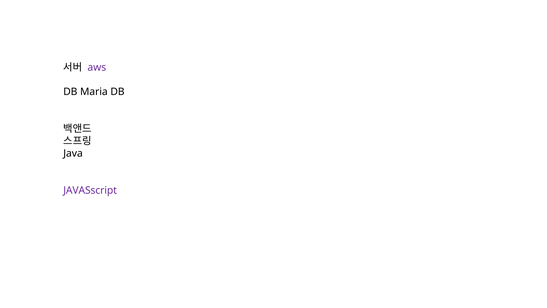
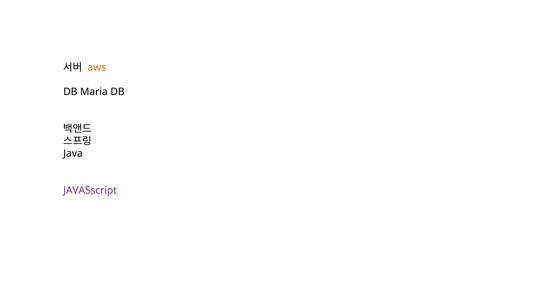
aws colour: purple -> orange (97, 67)
